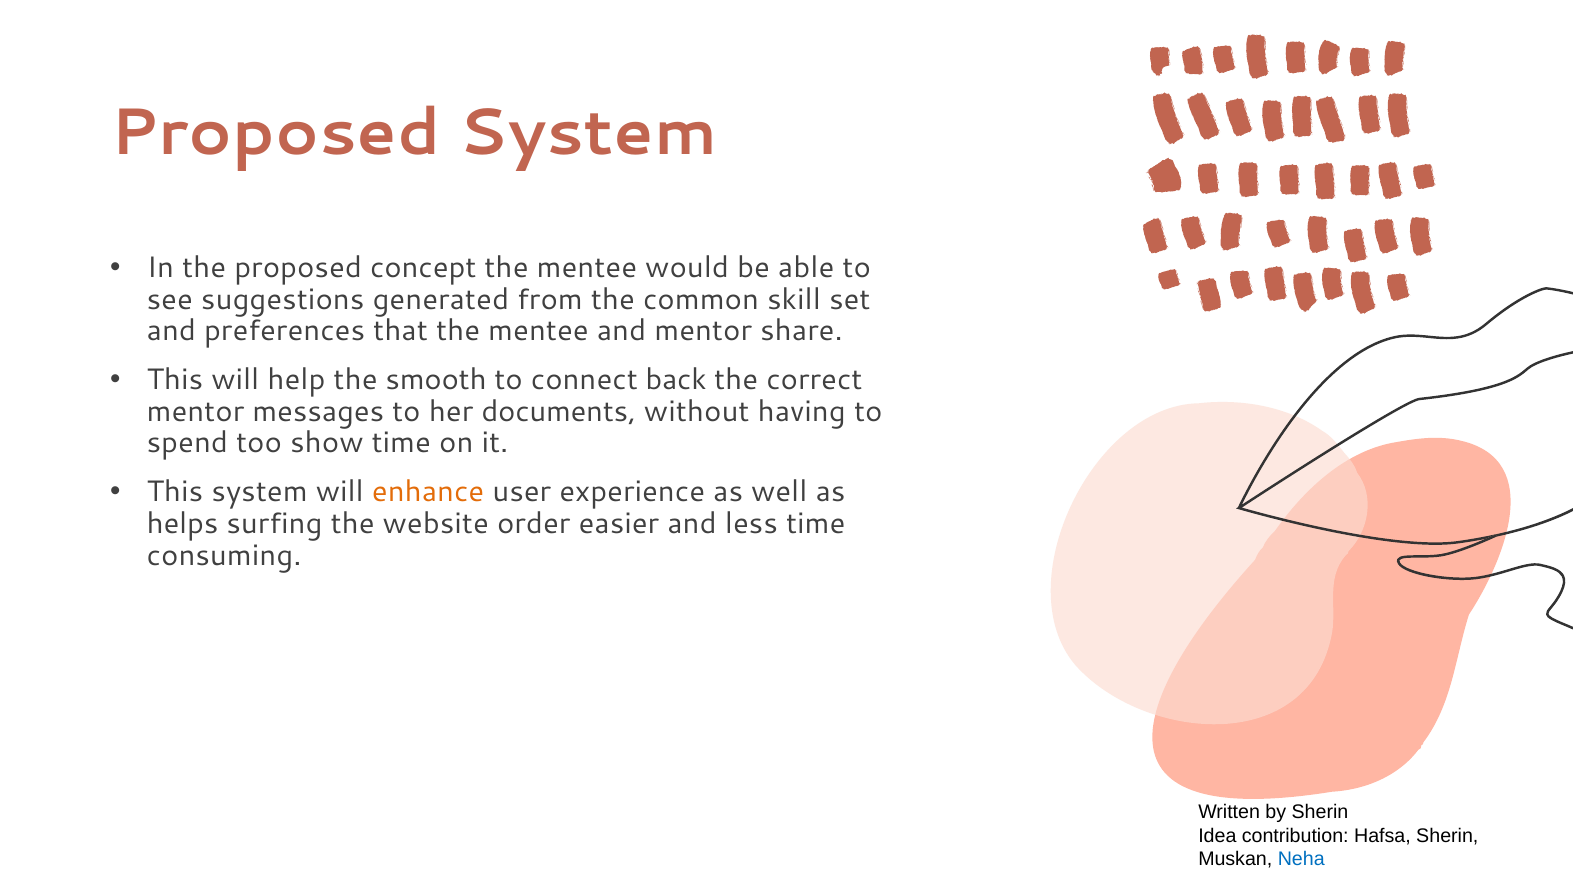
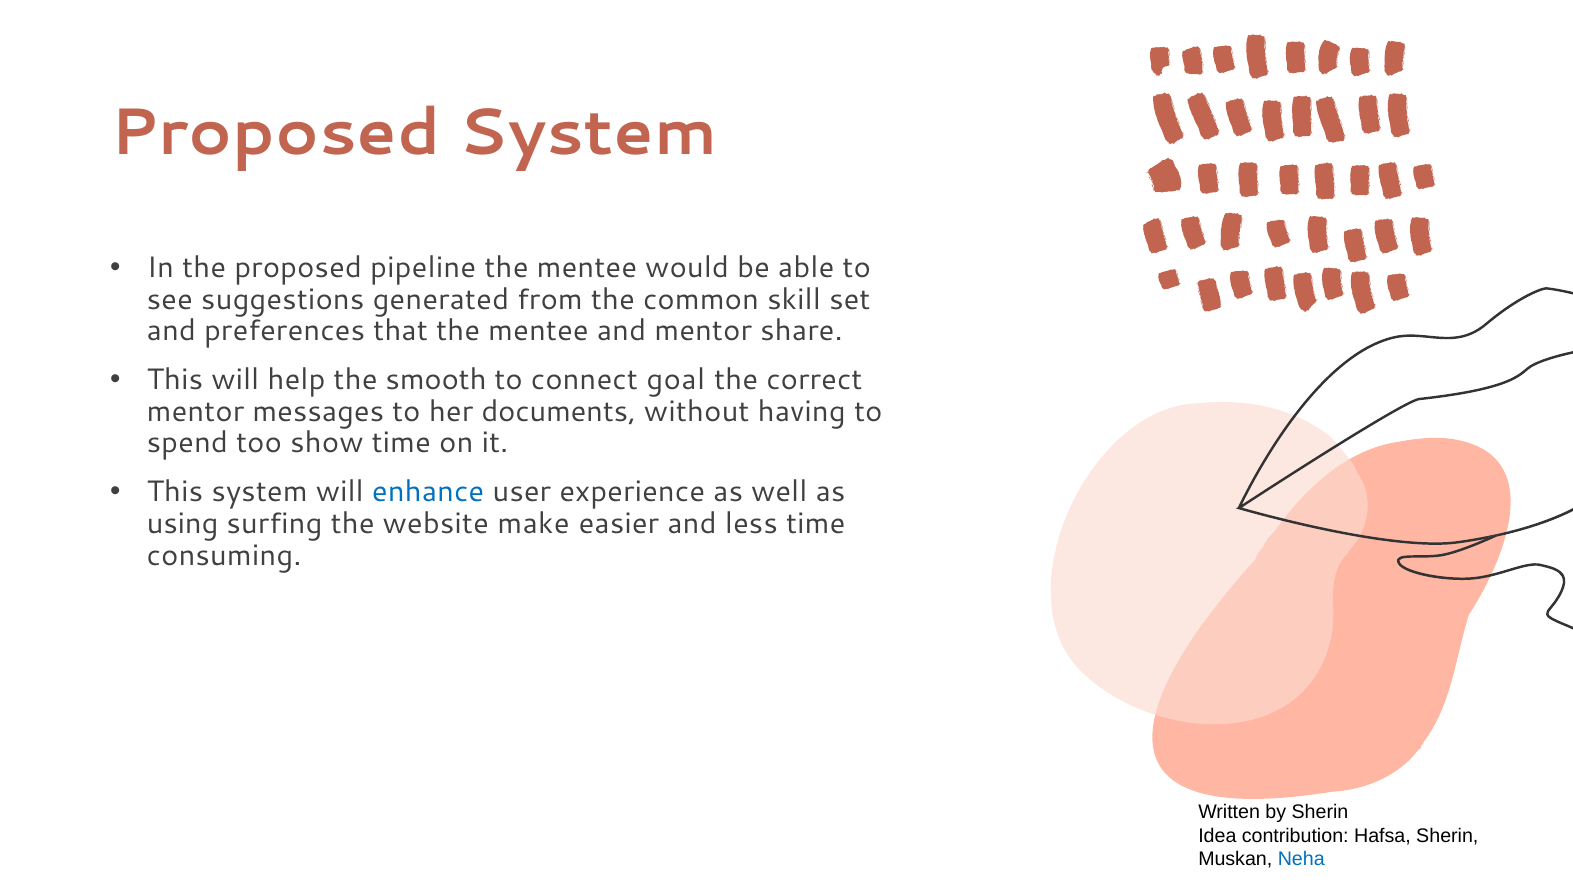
concept: concept -> pipeline (423, 267)
back: back -> goal (676, 379)
enhance colour: orange -> blue (428, 491)
helps: helps -> using (183, 523)
order: order -> make (534, 523)
